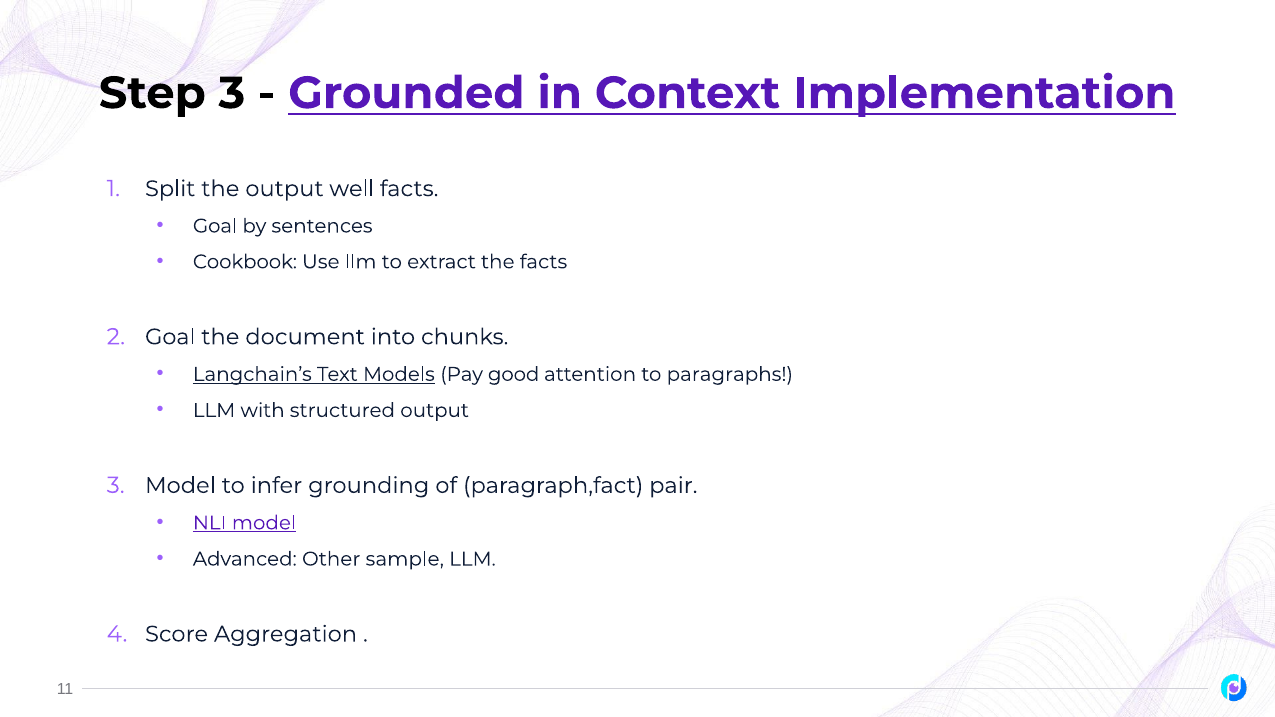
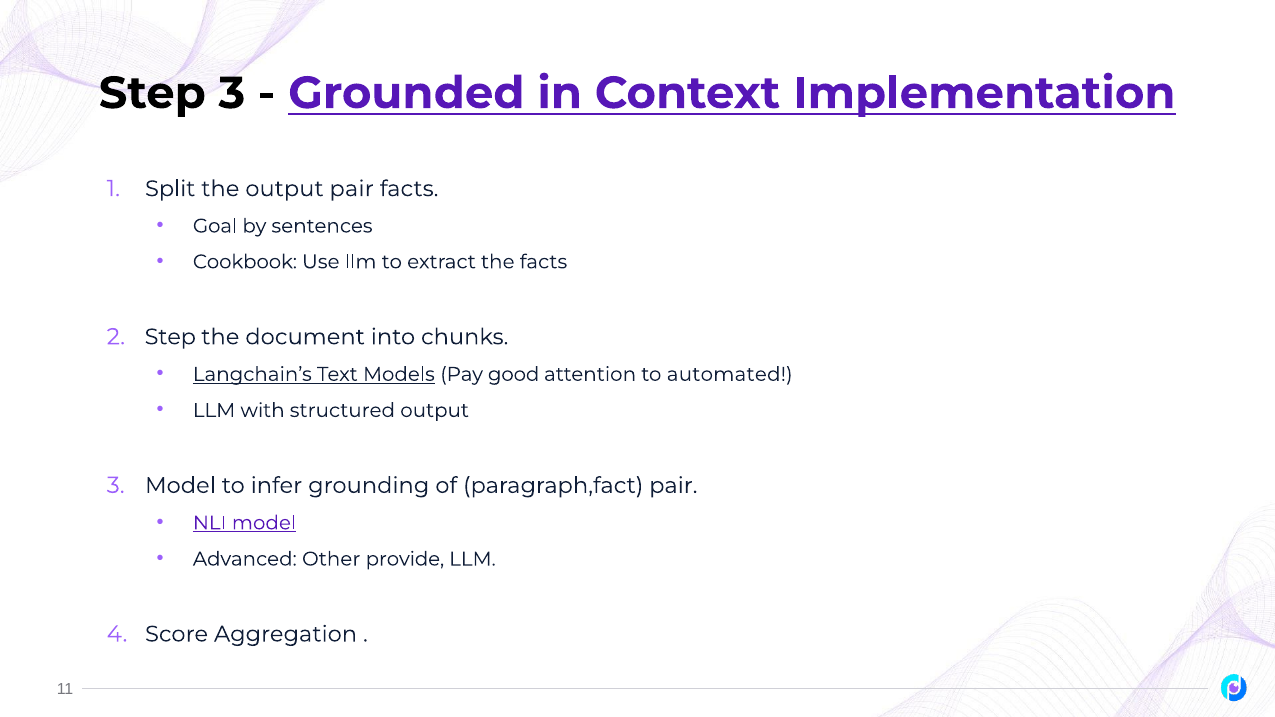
output well: well -> pair (352, 189)
Goal: Goal -> Step (170, 337)
paragraphs: paragraphs -> automated (730, 374)
sample: sample -> provide (405, 559)
